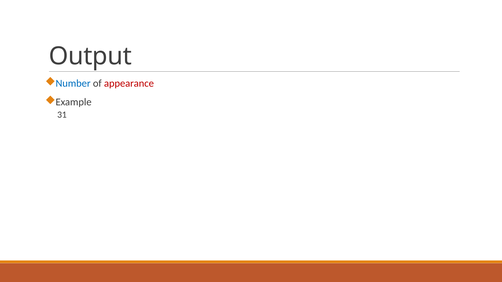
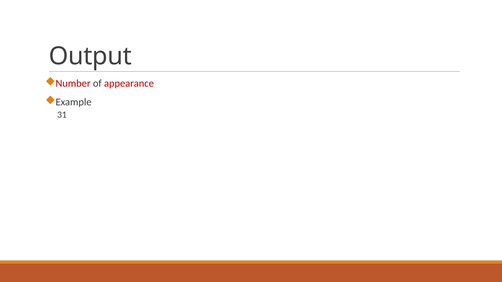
Number colour: blue -> red (73, 83)
